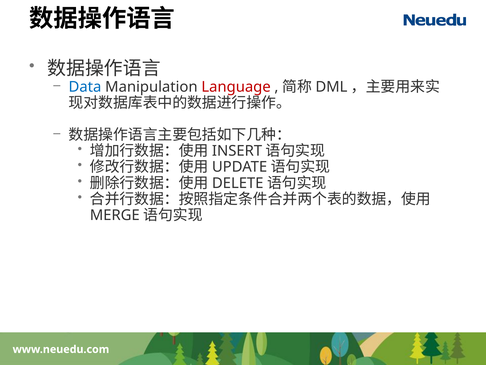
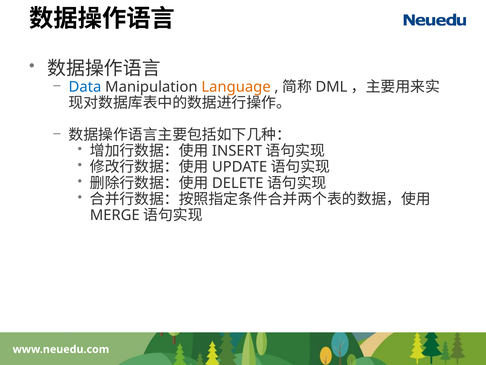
Language colour: red -> orange (236, 87)
